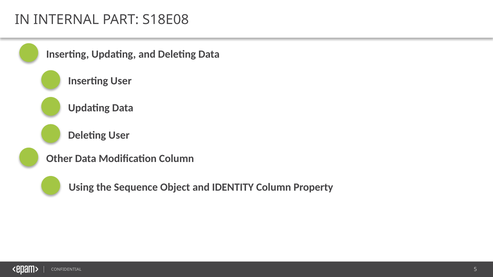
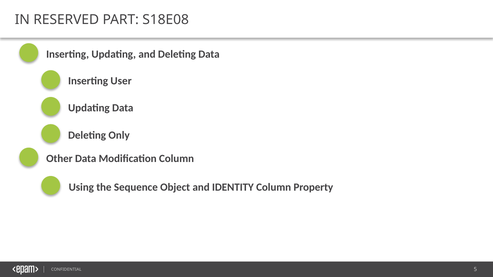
INTERNAL: INTERNAL -> RESERVED (66, 20)
Deleting User: User -> Only (119, 135)
